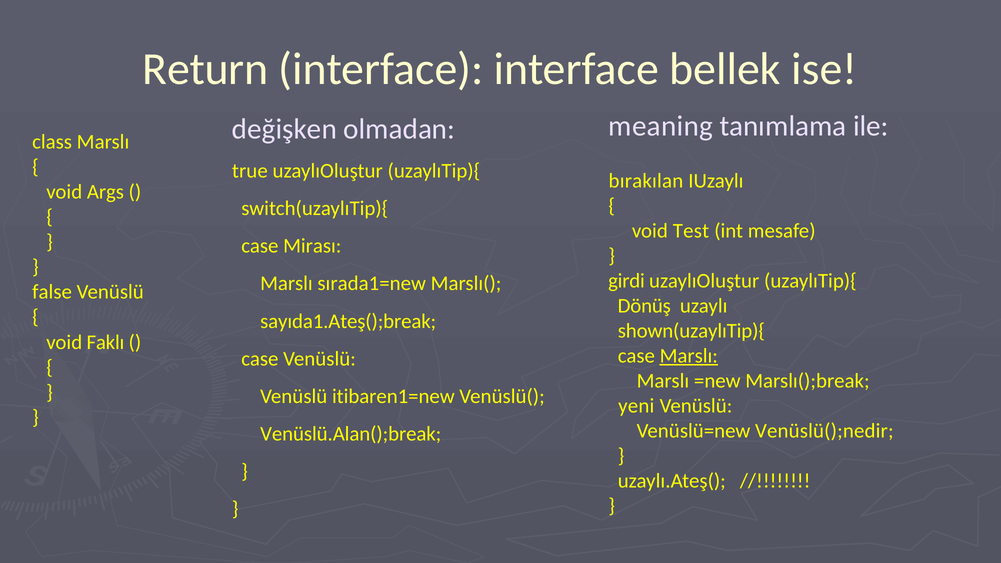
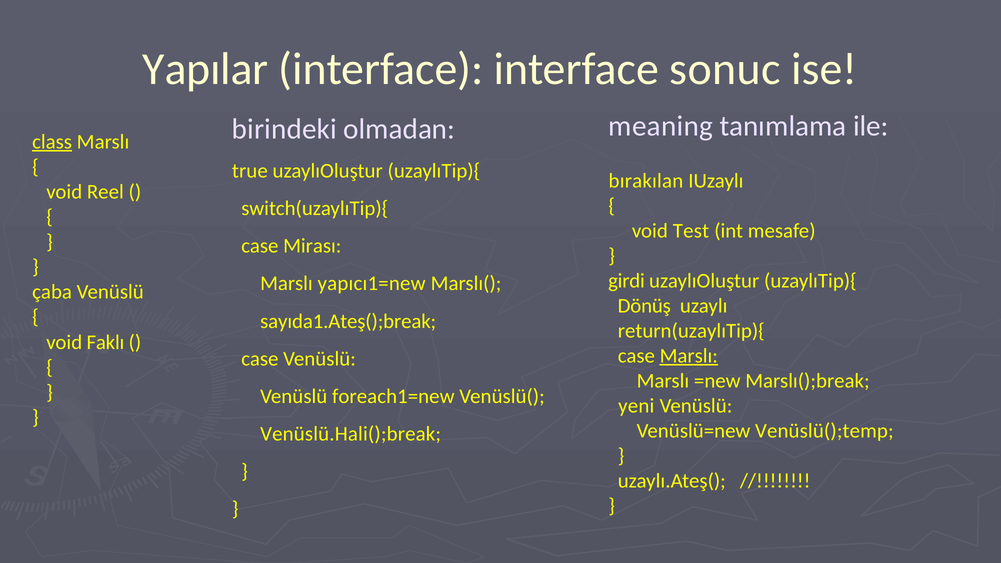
Return: Return -> Yapılar (205, 69)
bellek: bellek -> sonuc (725, 69)
değişken: değişken -> birindeki (284, 129)
class underline: none -> present (52, 142)
Args: Args -> Reel (105, 192)
sırada1=new: sırada1=new -> yapıcı1=new (372, 284)
false: false -> çaba (52, 292)
shown(uzaylıTip){: shown(uzaylıTip){ -> return(uzaylıTip){ (691, 331)
itibaren1=new: itibaren1=new -> foreach1=new (393, 396)
Venüslü();nedir: Venüslü();nedir -> Venüslü();temp (824, 431)
Venüslü.Alan();break: Venüslü.Alan();break -> Venüslü.Hali();break (351, 434)
